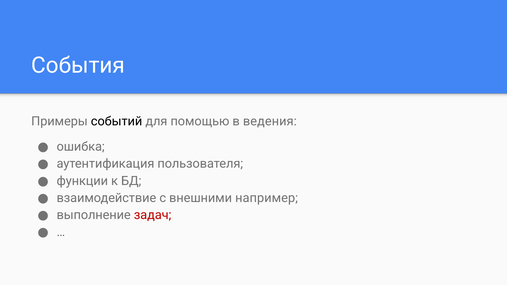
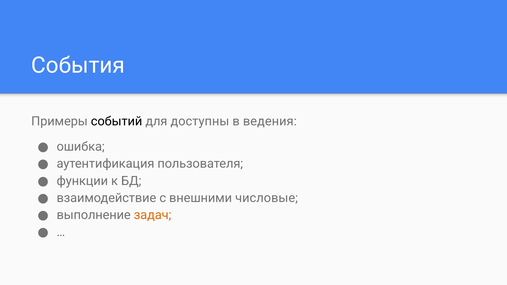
помощью: помощью -> доступны (200, 121)
например: например -> числовые (267, 198)
задач colour: red -> orange (153, 215)
